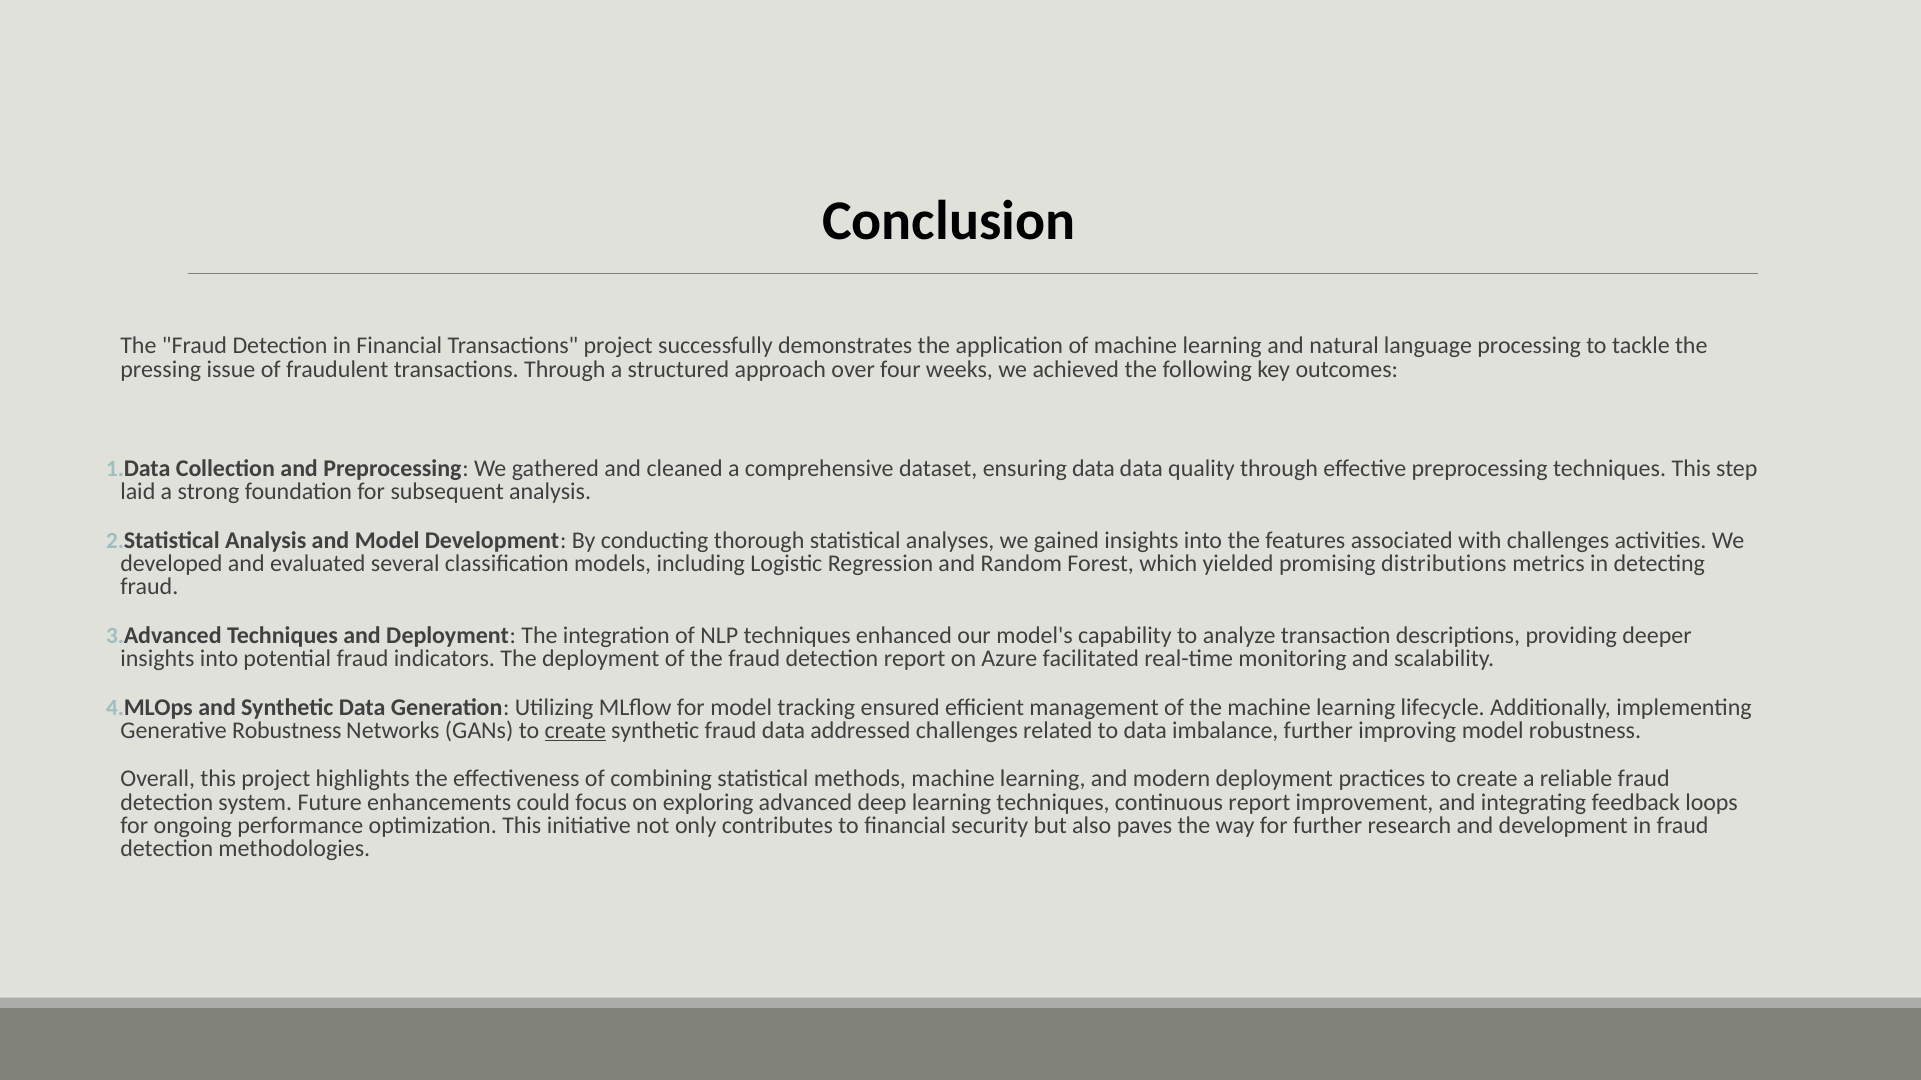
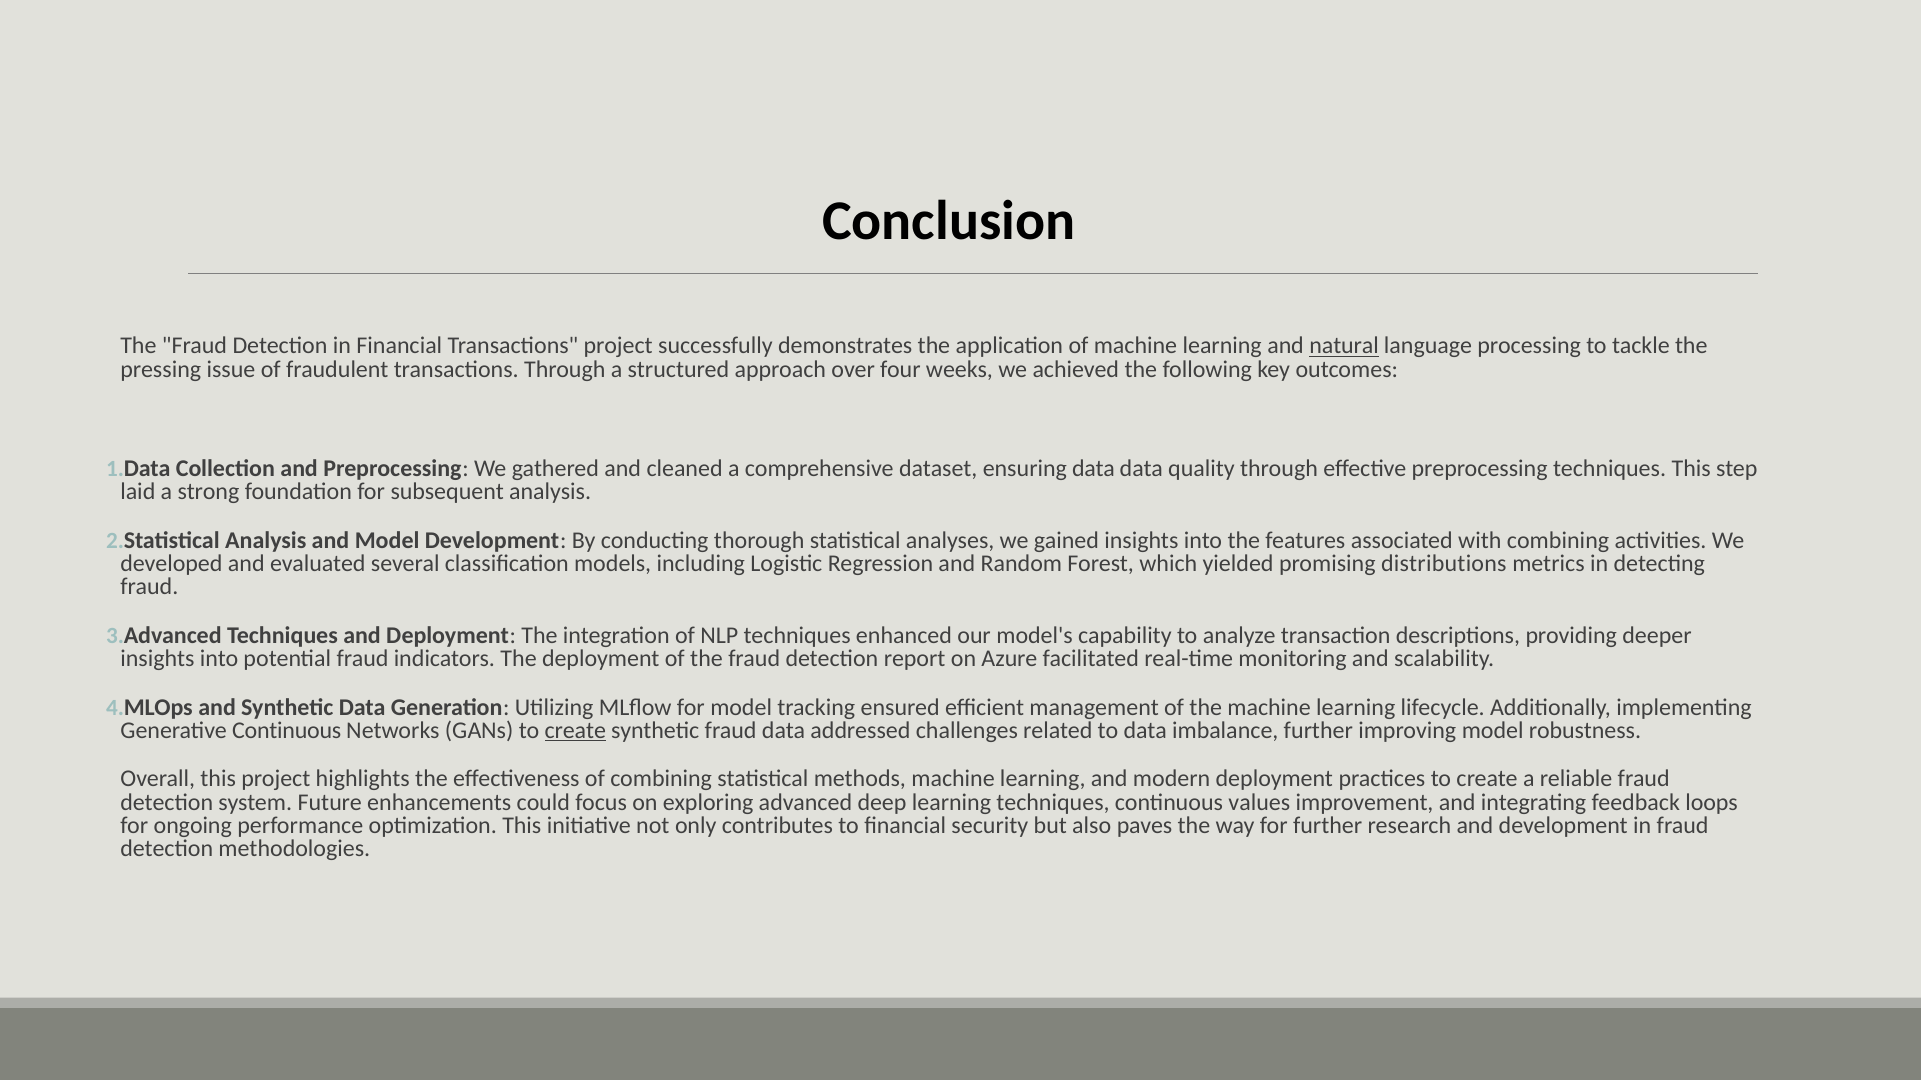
natural underline: none -> present (1344, 346)
with challenges: challenges -> combining (1558, 541)
Generative Robustness: Robustness -> Continuous (287, 731)
continuous report: report -> values (1259, 803)
